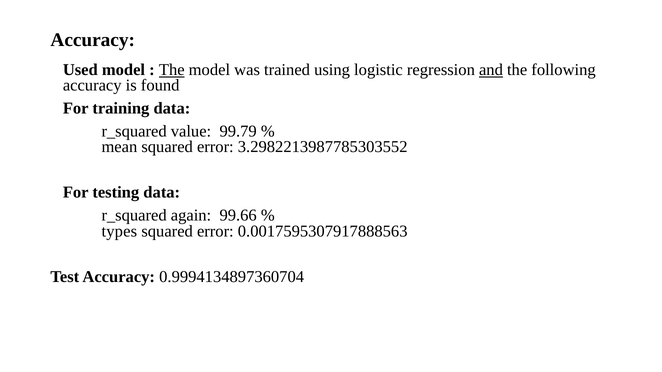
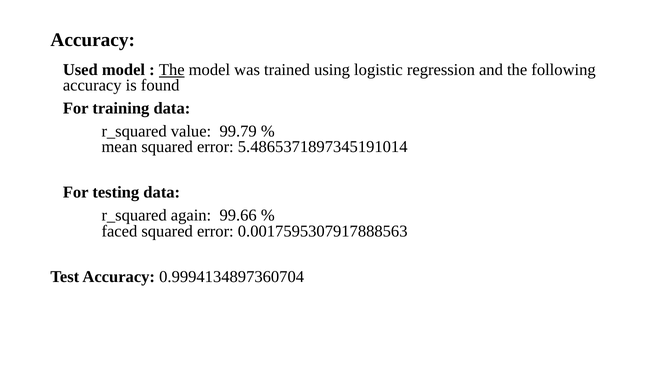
and underline: present -> none (491, 70)
3.2982213987785303552: 3.2982213987785303552 -> 5.4865371897345191014 (323, 147)
types: types -> faced (119, 231)
